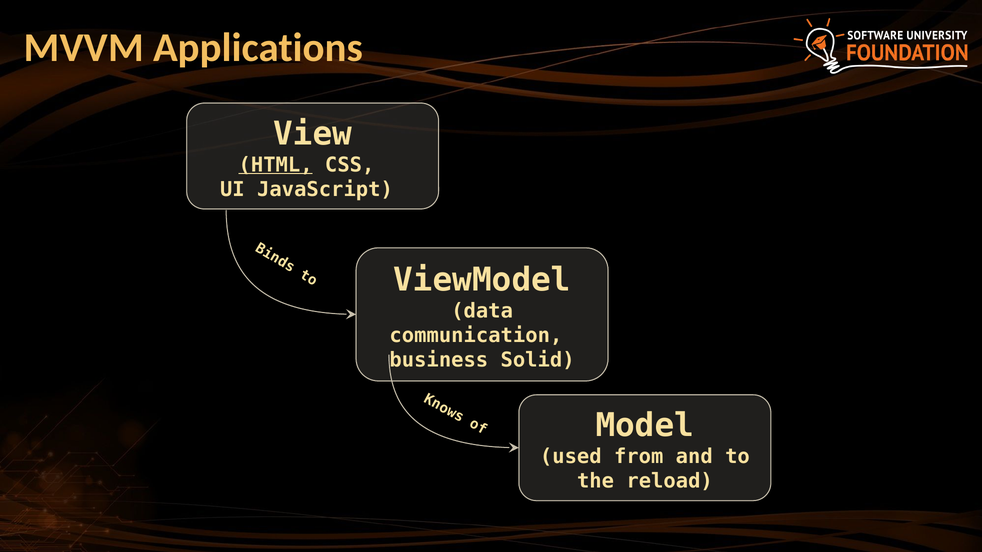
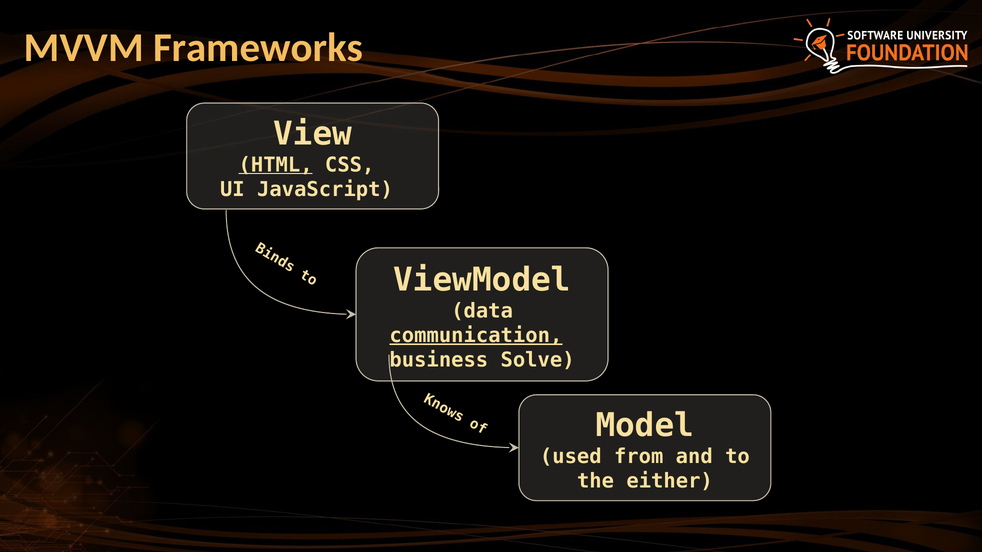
Applications: Applications -> Frameworks (258, 48)
communication underline: none -> present (476, 336)
Solid: Solid -> Solve (538, 360)
reload: reload -> either (670, 481)
